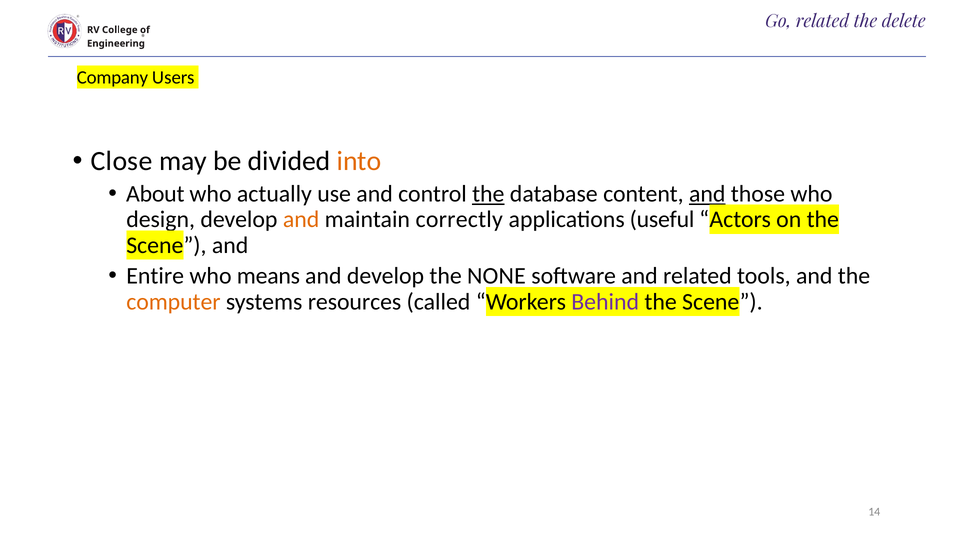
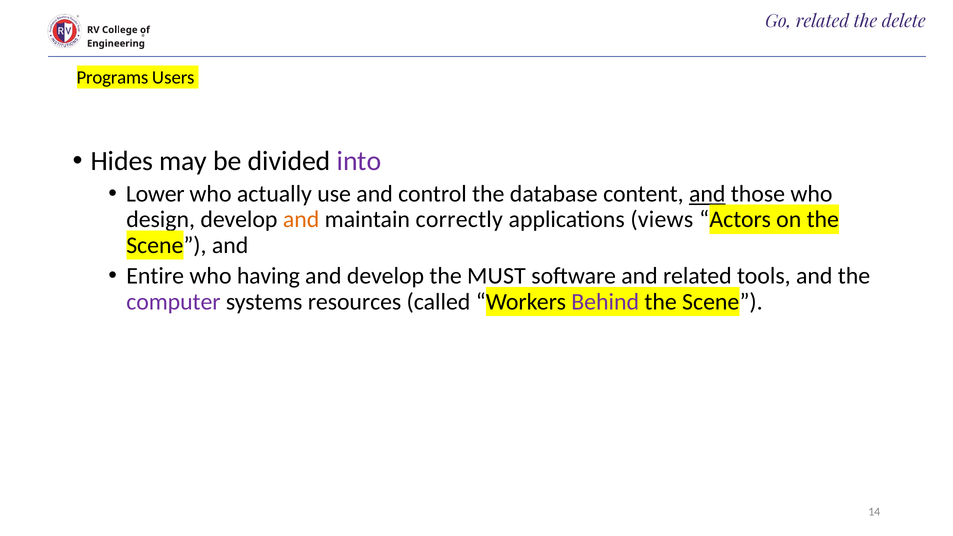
Company: Company -> Programs (112, 77)
Close: Close -> Hides (122, 161)
into colour: orange -> purple (359, 161)
About: About -> Lower (155, 194)
the underline: present -> none (488, 194)
useful: useful -> views (662, 220)
means: means -> having (268, 276)
NONE: NONE -> MUST (496, 276)
computer colour: orange -> purple (173, 302)
